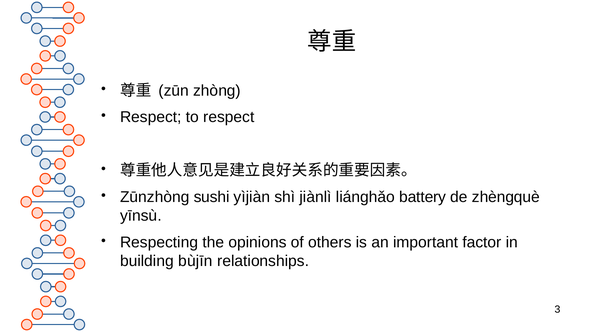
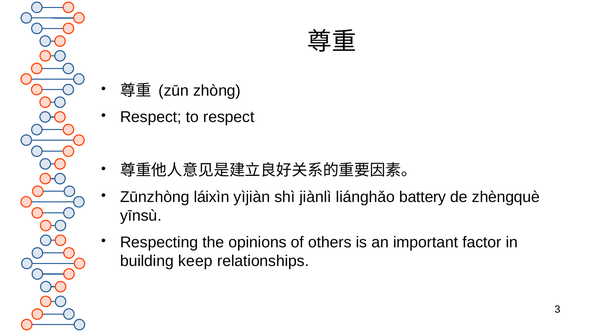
sushi: sushi -> láixìn (212, 197)
bùjīn: bùjīn -> keep (195, 261)
